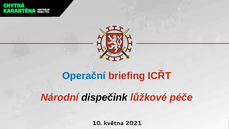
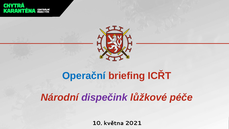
dispečink colour: black -> purple (104, 97)
